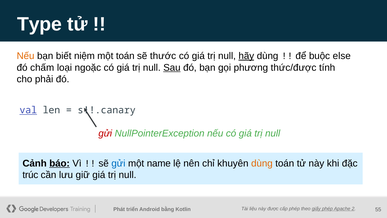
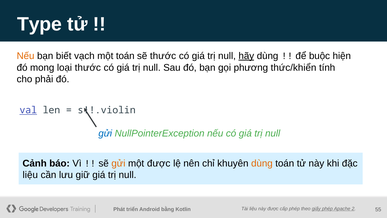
niệm: niệm -> vạch (84, 56)
else: else -> hiện (342, 56)
chấm: chấm -> mong (42, 67)
loại ngoặc: ngoặc -> thước (88, 67)
Sau underline: present -> none (172, 67)
thức/được: thức/được -> thức/khiển (294, 67)
s!!.canary: s!!.canary -> s!!.violin (107, 110)
gửi colour: red -> blue (105, 133)
báo underline: present -> none (60, 163)
gửi colour: blue -> orange (118, 163)
một name: name -> được (159, 163)
trúc: trúc -> liệu (30, 175)
